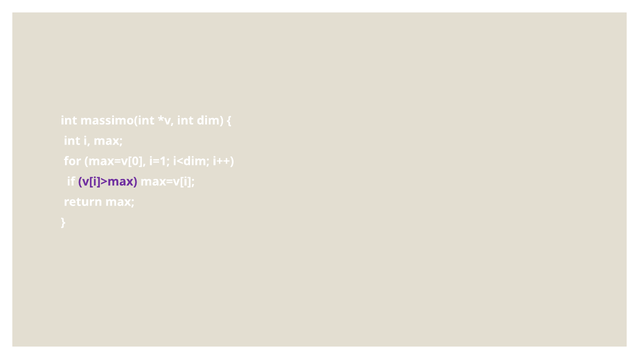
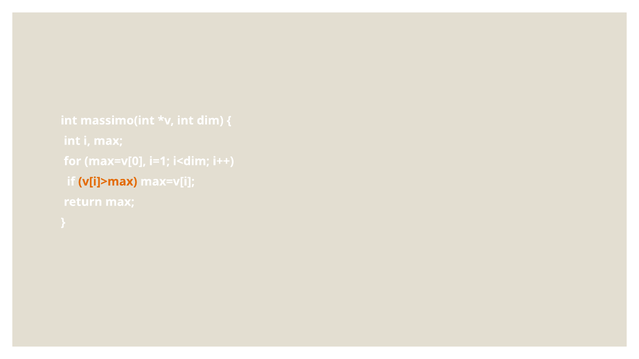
v[i]>max colour: purple -> orange (108, 182)
